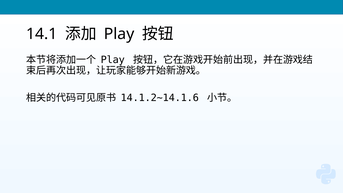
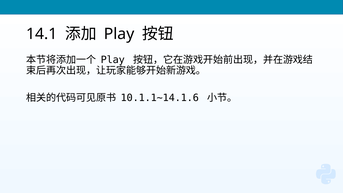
14.1.2~14.1.6: 14.1.2~14.1.6 -> 10.1.1~14.1.6 (160, 98)
